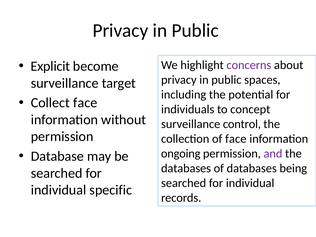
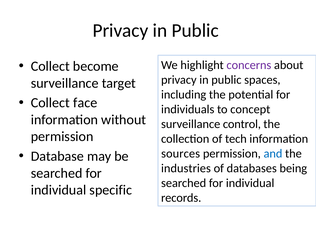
Explicit: Explicit -> Collect (50, 66)
of face: face -> tech (236, 139)
ongoing: ongoing -> sources (181, 154)
and colour: purple -> blue (273, 154)
databases: databases -> industries (186, 168)
